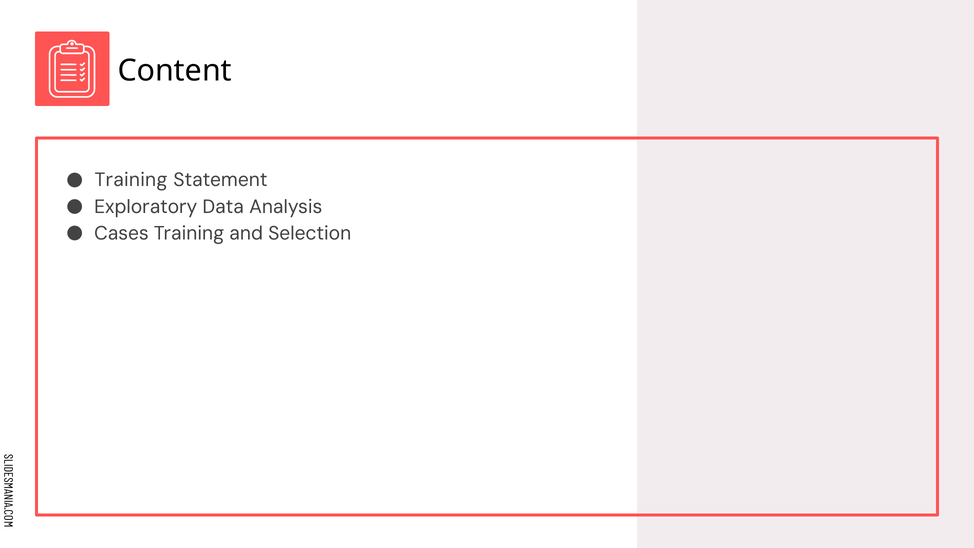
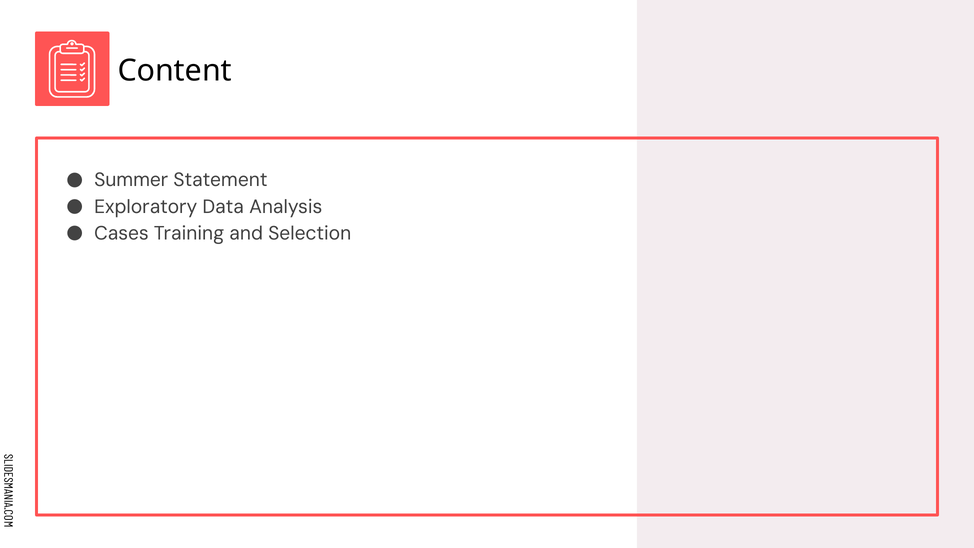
Training: Training -> Summer (131, 180)
